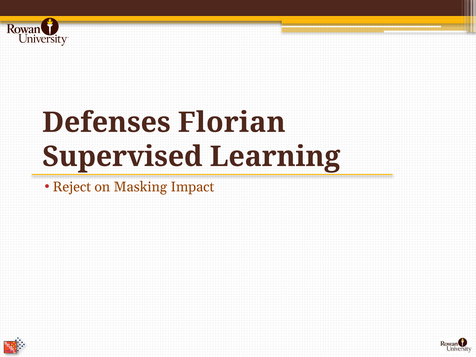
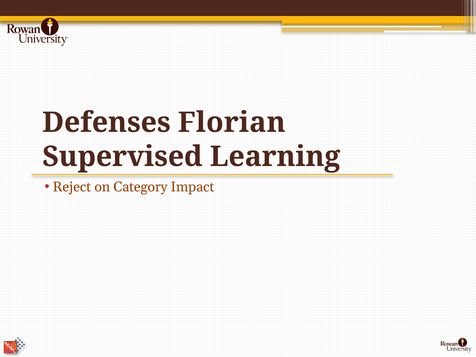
Masking: Masking -> Category (140, 187)
